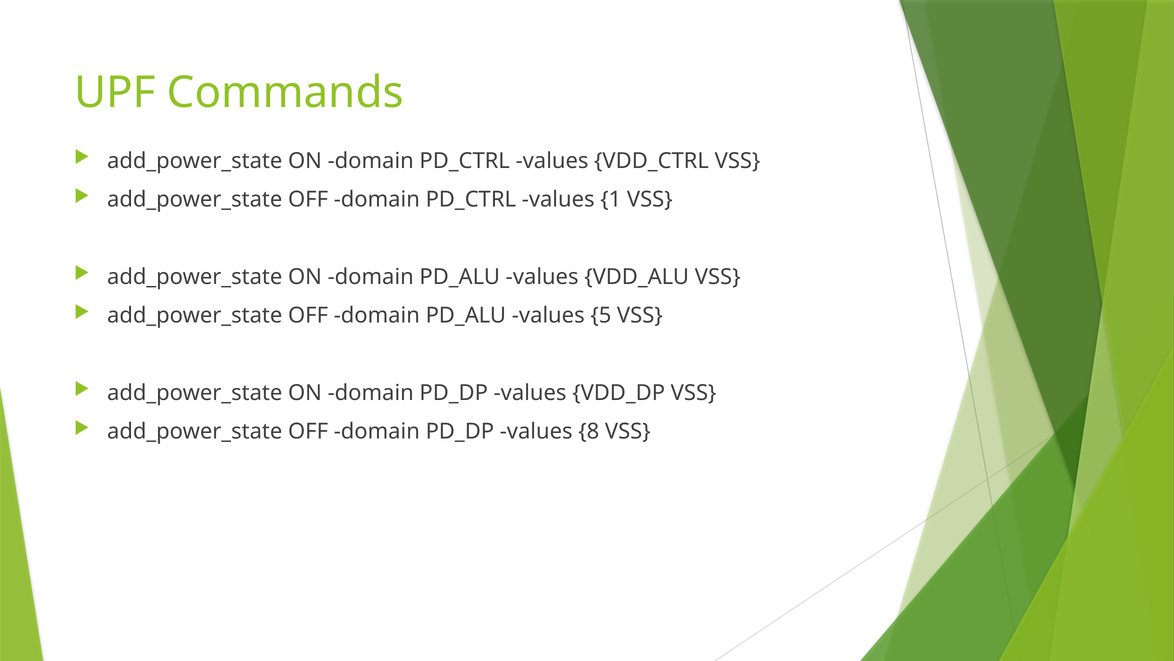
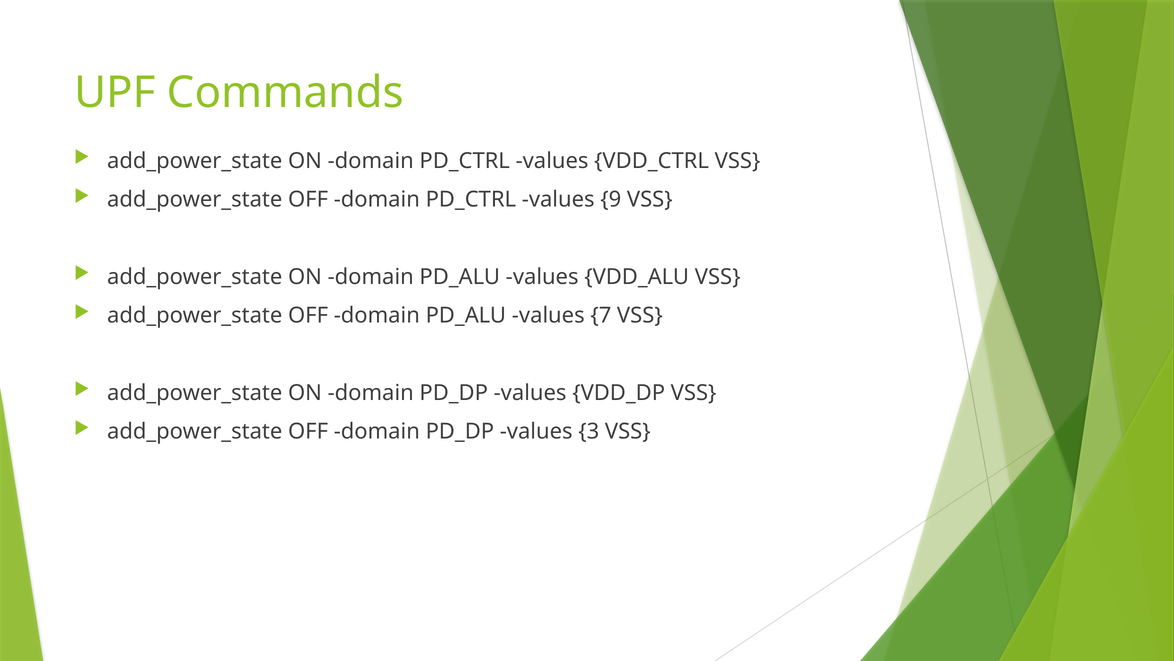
1: 1 -> 9 (611, 199)
5: 5 -> 7 (601, 315)
8: 8 -> 3 (589, 431)
